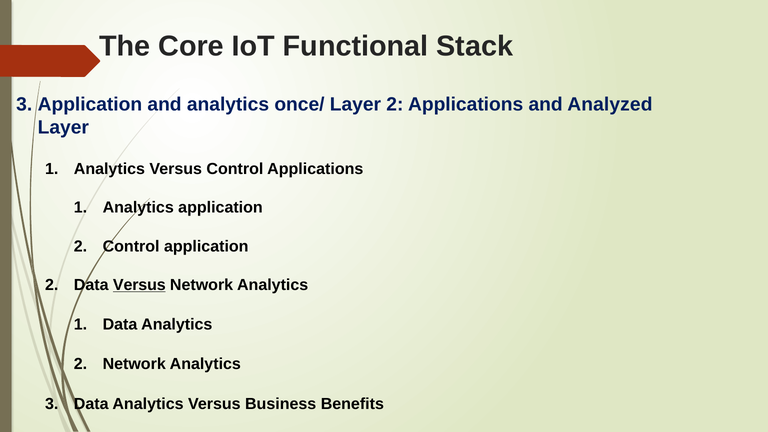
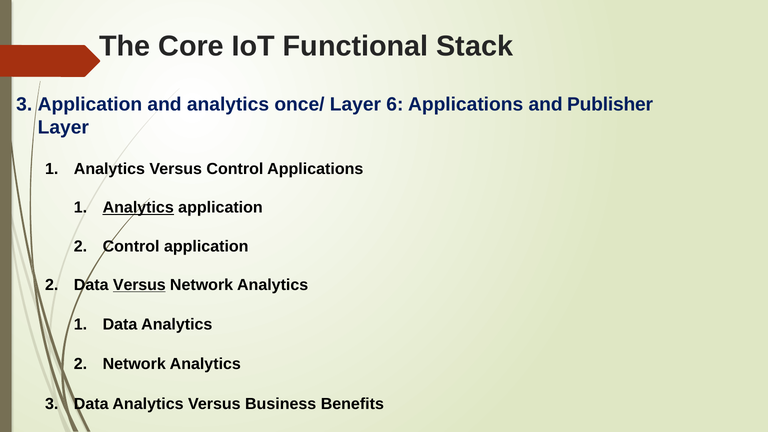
Layer 2: 2 -> 6 (395, 104)
Analyzed: Analyzed -> Publisher (610, 104)
Analytics underline: none -> present (138, 208)
